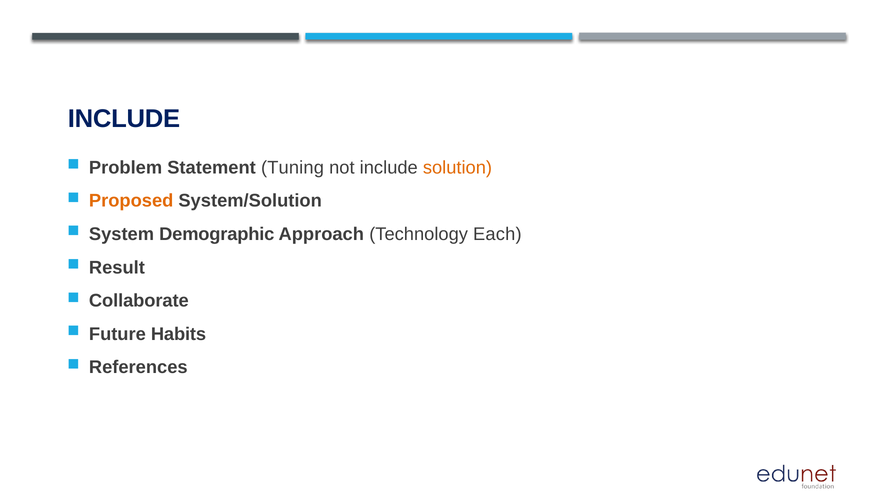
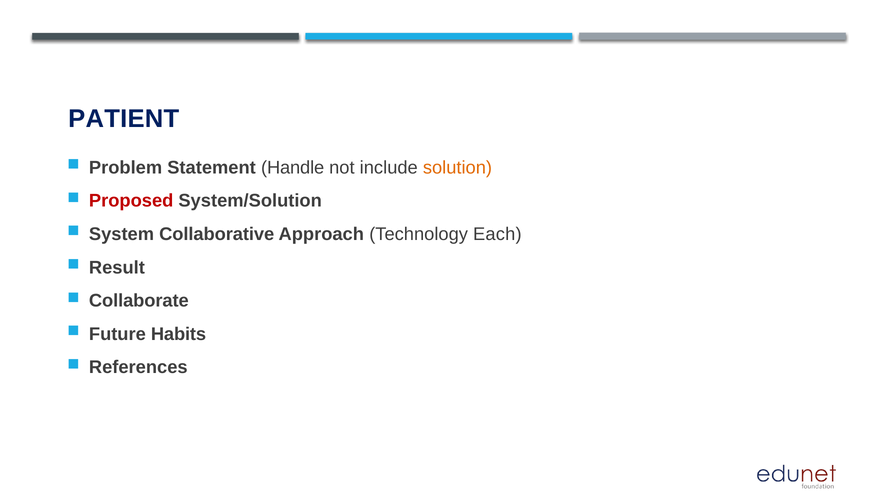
INCLUDE: INCLUDE -> PATIENT (124, 119)
Tuning: Tuning -> Handle (293, 168)
Proposed colour: orange -> red (131, 201)
Demographic: Demographic -> Collaborative (217, 234)
